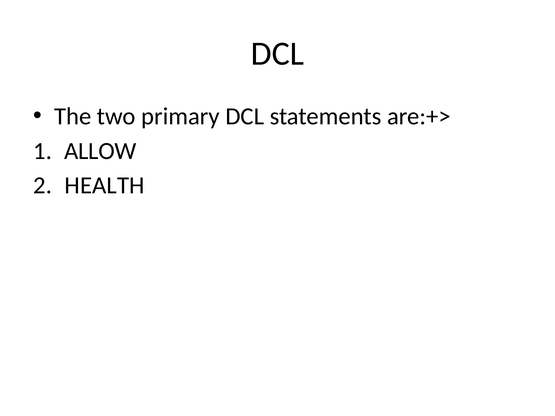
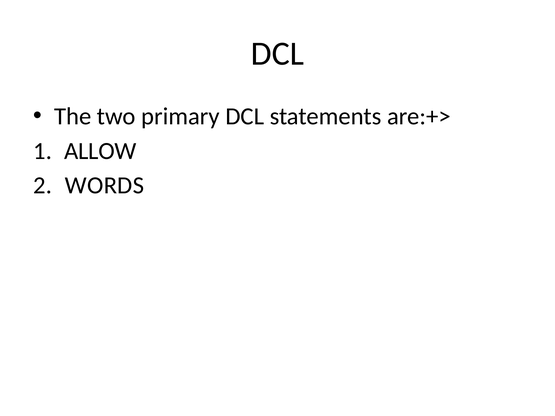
HEALTH: HEALTH -> WORDS (105, 186)
